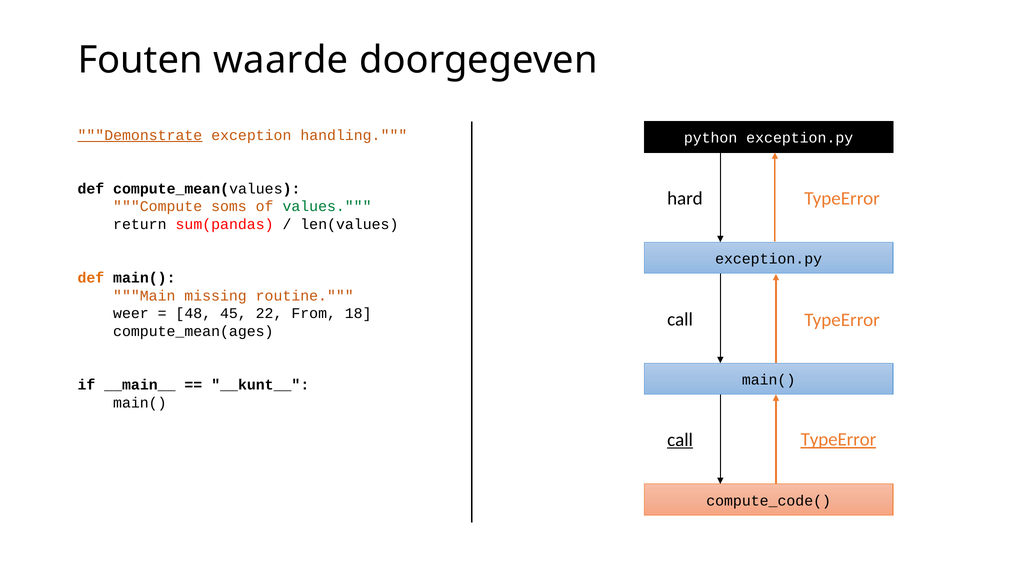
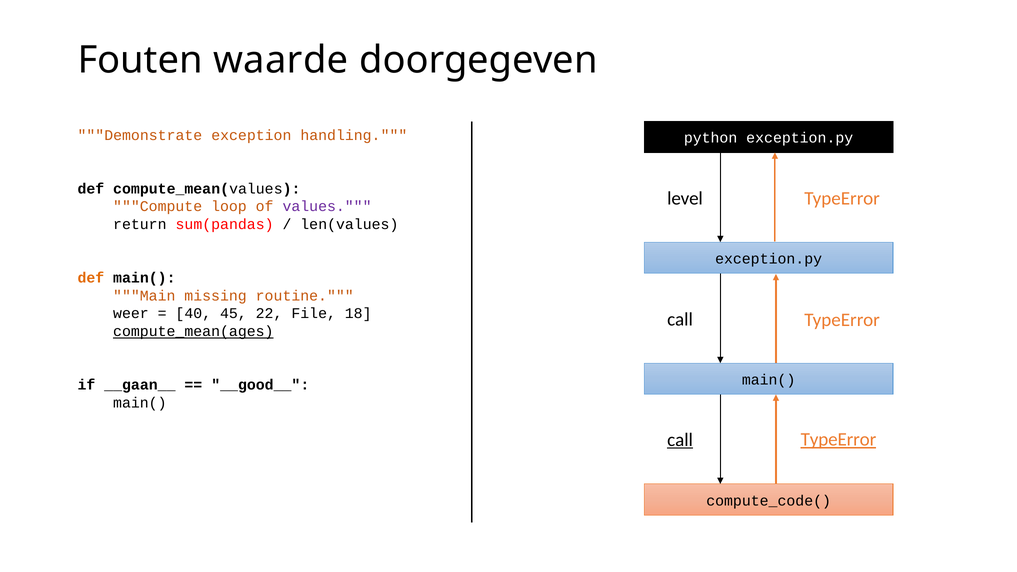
Demonstrate underline: present -> none (140, 135)
hard: hard -> level (685, 198)
soms: soms -> loop (229, 207)
values colour: green -> purple (327, 207)
48: 48 -> 40 (193, 314)
From: From -> File (314, 314)
compute_mean(ages underline: none -> present (193, 331)
__main__: __main__ -> __gaan__ (140, 385)
__kunt__: __kunt__ -> __good__ (260, 385)
